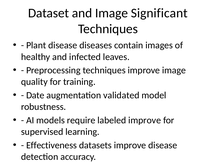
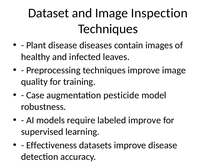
Significant: Significant -> Inspection (159, 13)
Date: Date -> Case (35, 95)
validated: validated -> pesticide (121, 95)
